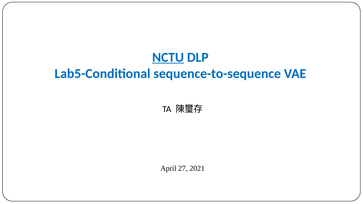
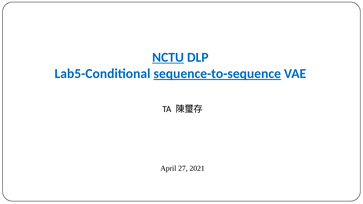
sequence-to-sequence underline: none -> present (217, 74)
